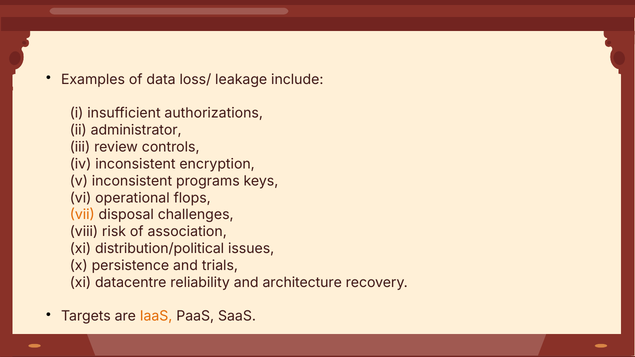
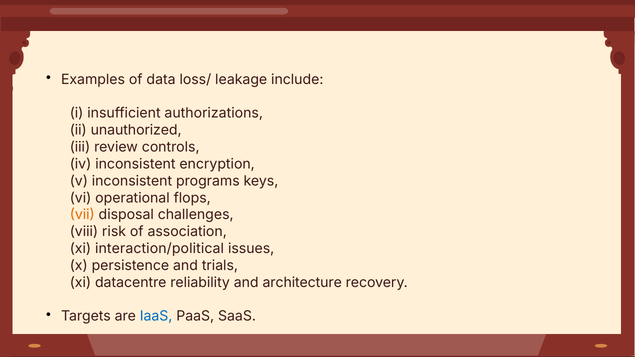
administrator: administrator -> unauthorized (136, 130)
distribution/political: distribution/political -> interaction/political (159, 249)
IaaS colour: orange -> blue (156, 316)
